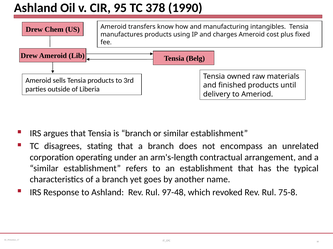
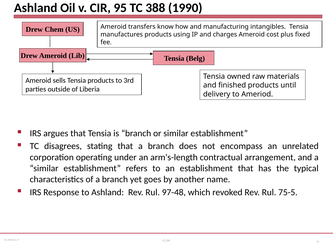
378: 378 -> 388 (155, 8)
75-8: 75-8 -> 75-5 (288, 193)
